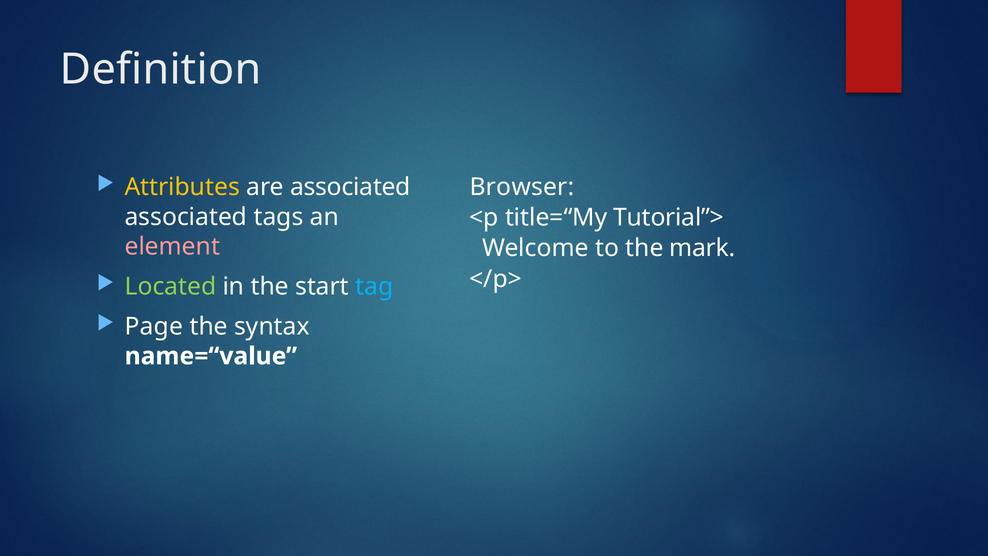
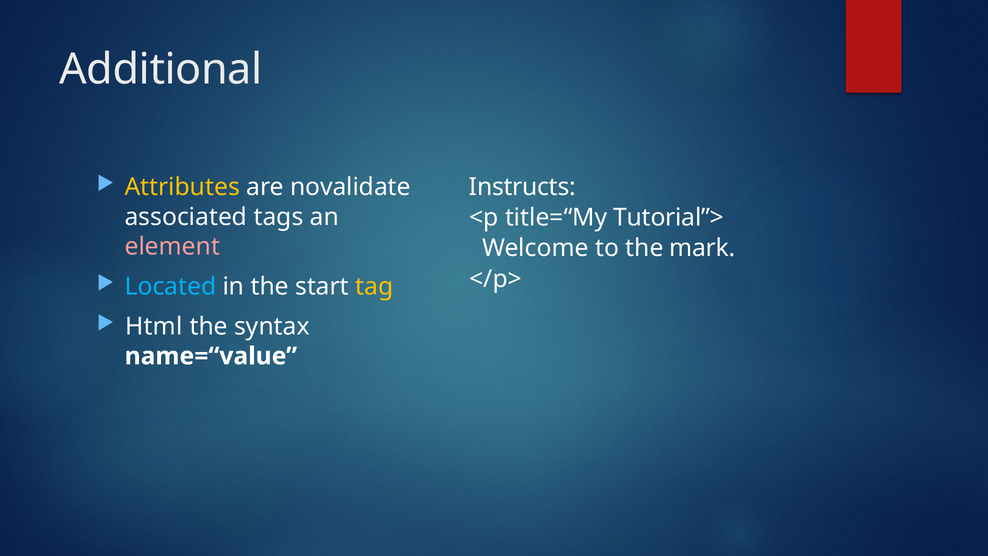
Definition: Definition -> Additional (161, 69)
are associated: associated -> novalidate (350, 187)
Browser: Browser -> Instructs (522, 187)
Located colour: light green -> light blue (170, 286)
tag colour: light blue -> yellow (374, 286)
Page: Page -> Html (154, 326)
